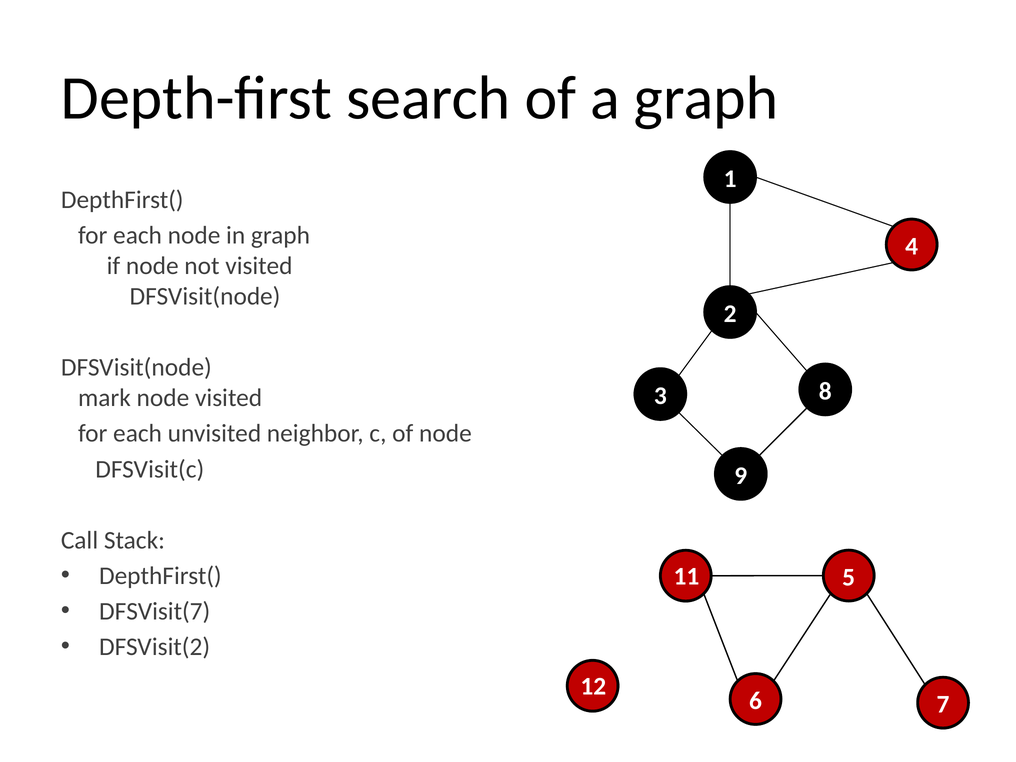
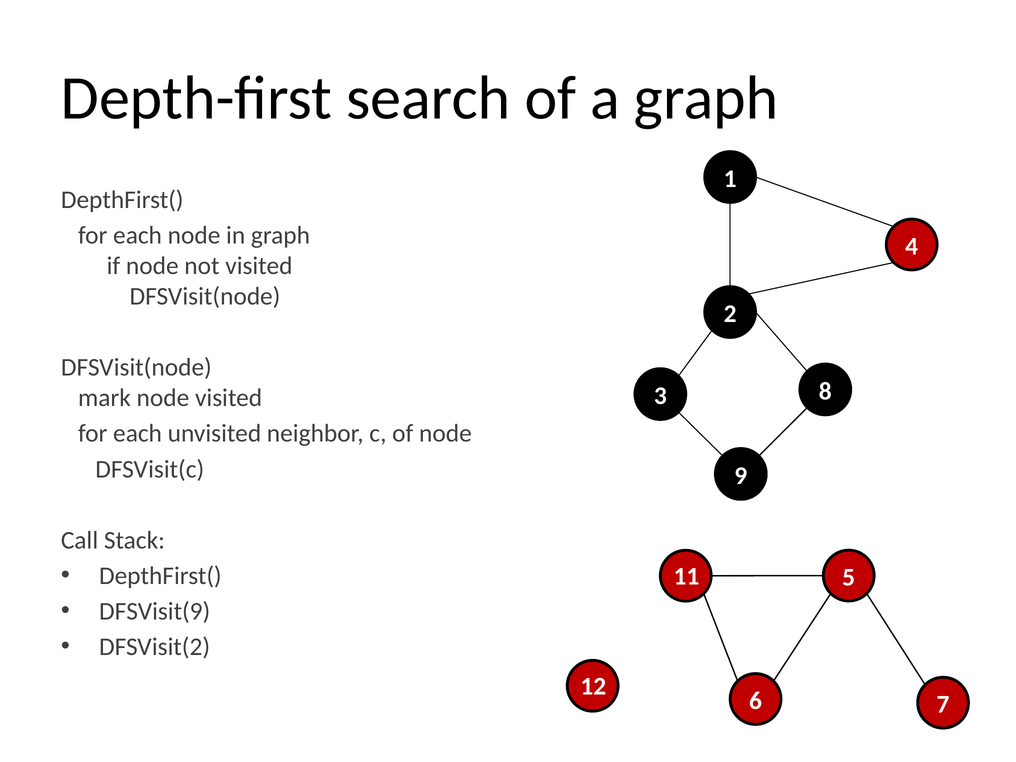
DFSVisit(7: DFSVisit(7 -> DFSVisit(9 (155, 611)
